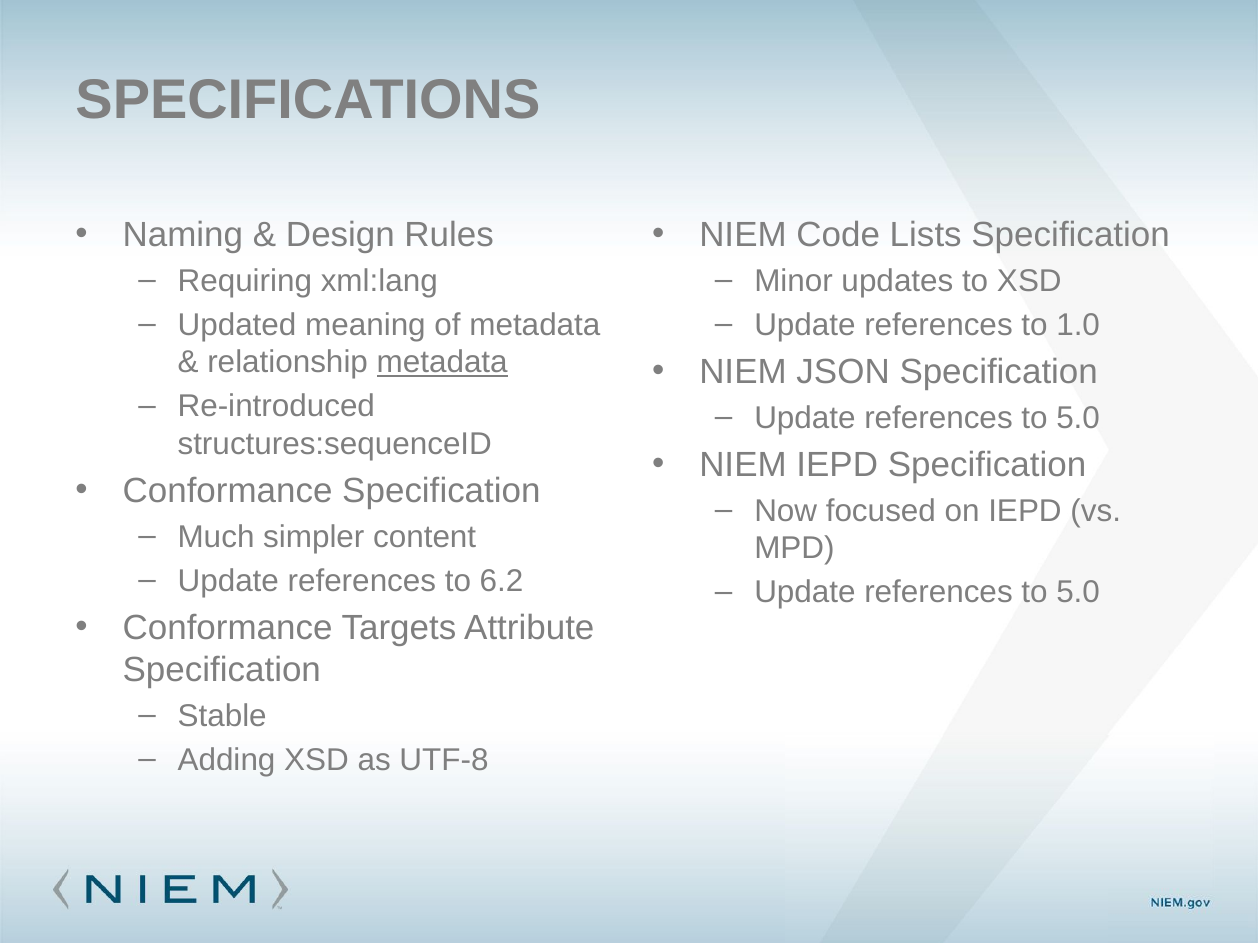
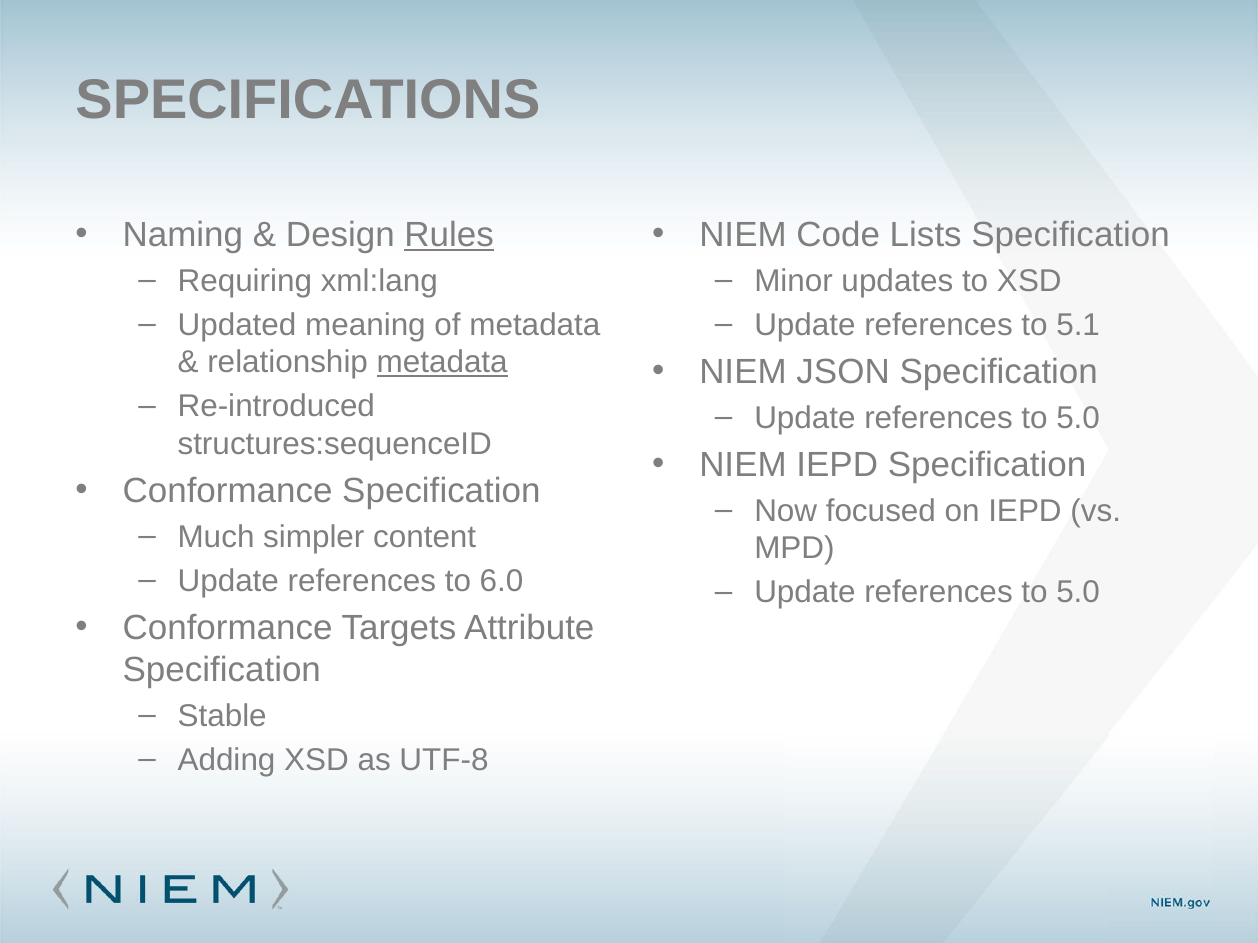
Rules underline: none -> present (449, 235)
1.0: 1.0 -> 5.1 (1078, 325)
6.2: 6.2 -> 6.0 (502, 581)
